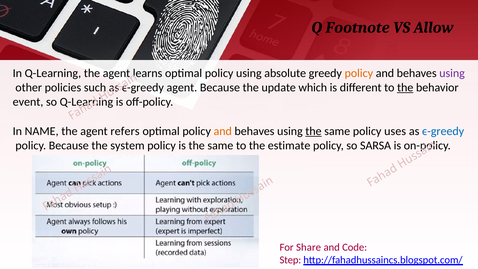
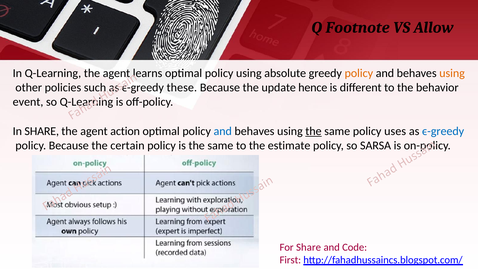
using colour: purple -> orange (452, 73)
agent: agent -> these (182, 87)
which: which -> hence (313, 87)
the underline: present -> none (405, 87)
In NAME: NAME -> SHARE (42, 131)
refers: refers -> action (125, 131)
and colour: orange -> blue (223, 131)
system: system -> certain (127, 145)
Step: Step -> First (290, 260)
